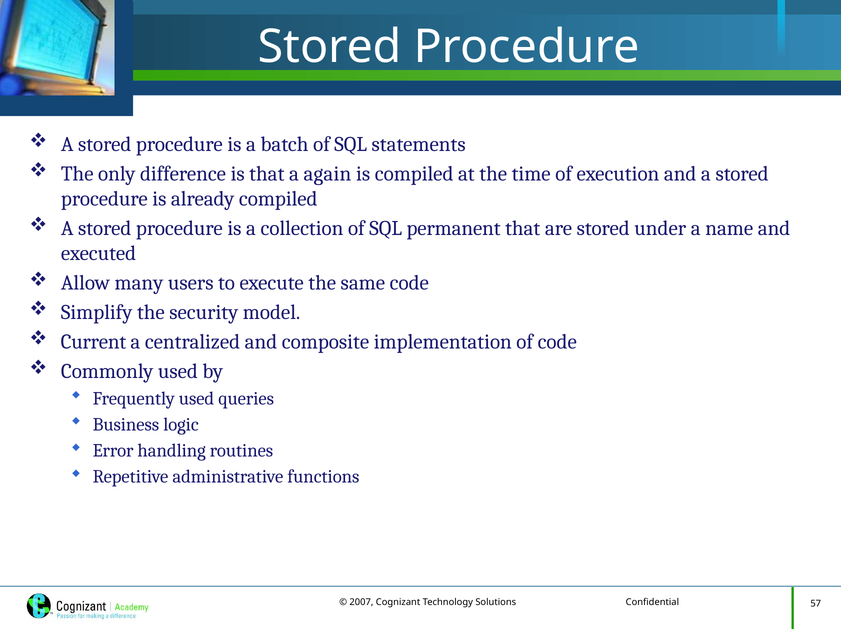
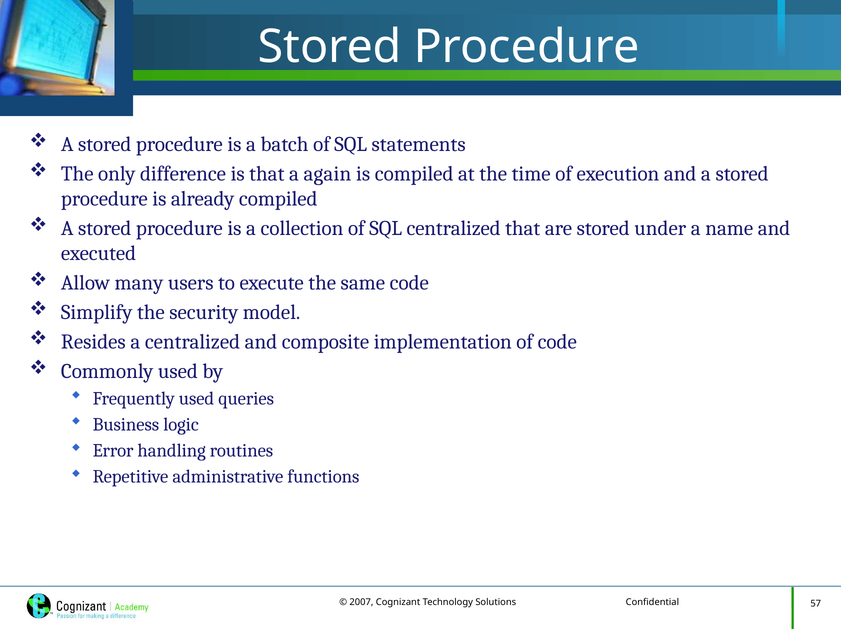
SQL permanent: permanent -> centralized (454, 229)
Current: Current -> Resides (93, 342)
